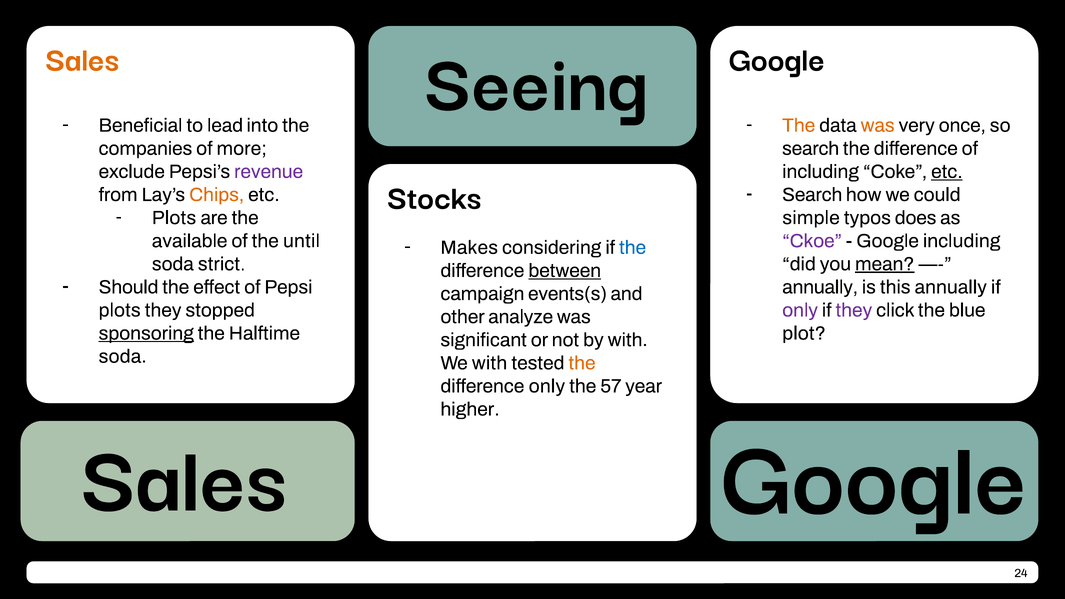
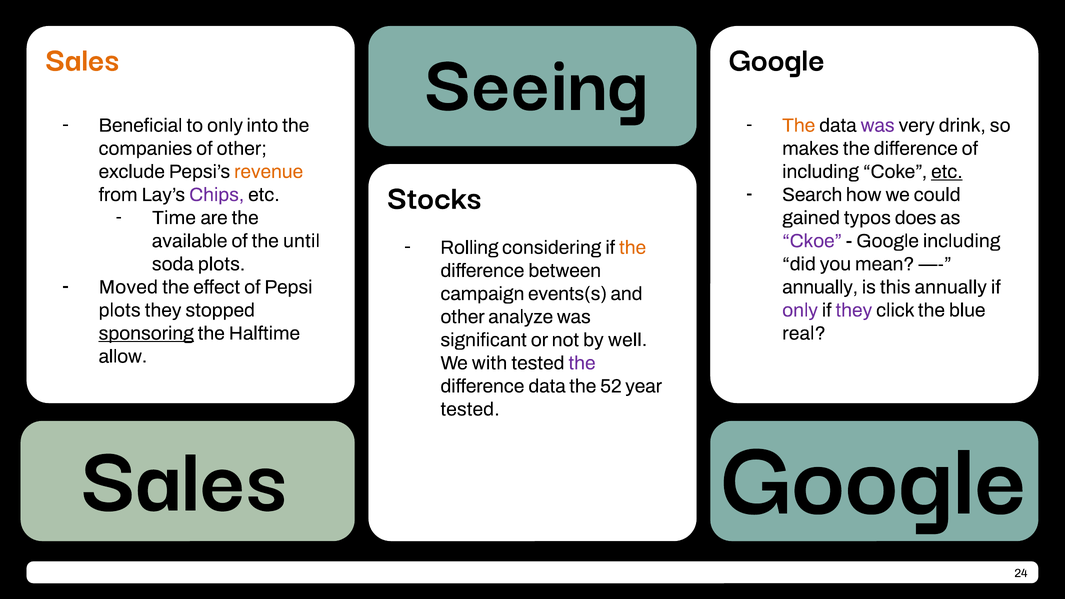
to lead: lead -> only (225, 125)
was colour: orange -> purple (878, 125)
once: once -> drink (962, 125)
of more: more -> other (242, 148)
search: search -> makes (811, 148)
revenue colour: purple -> orange (269, 172)
Chips colour: orange -> purple (217, 195)
Plots: Plots -> Time (174, 218)
simple: simple -> gained (811, 218)
Makes: Makes -> Rolling (469, 248)
the colour: blue -> orange (633, 248)
soda strict: strict -> plots (222, 264)
mean underline: present -> none (885, 264)
between underline: present -> none (565, 271)
Should: Should -> Moved (128, 287)
plot: plot -> real (804, 333)
by with: with -> well (628, 340)
soda: soda -> allow (123, 356)
the colour: orange -> purple (582, 363)
difference only: only -> data (547, 386)
57: 57 -> 52 (611, 386)
higher: higher -> tested (470, 409)
